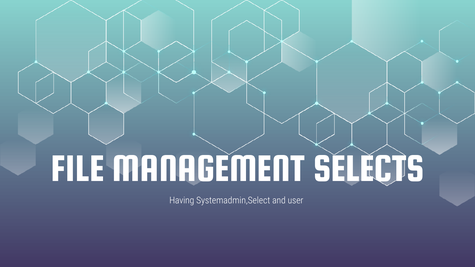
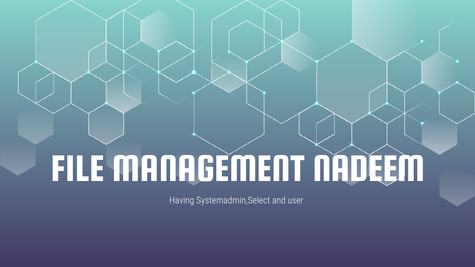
SELECTS: SELECTS -> NADEEM (369, 168)
